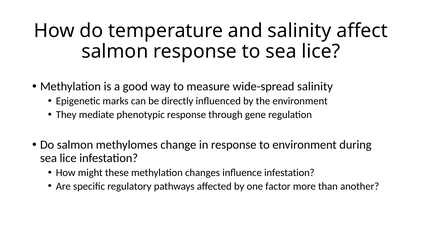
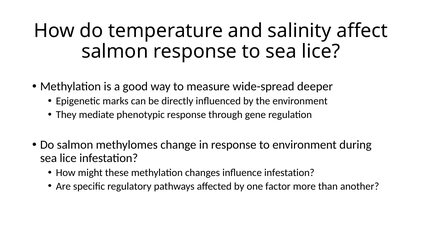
wide-spread salinity: salinity -> deeper (315, 87)
